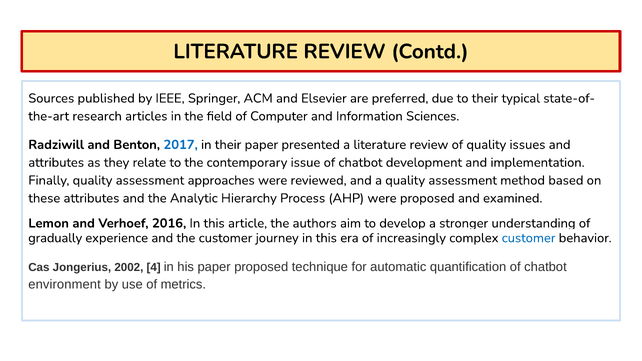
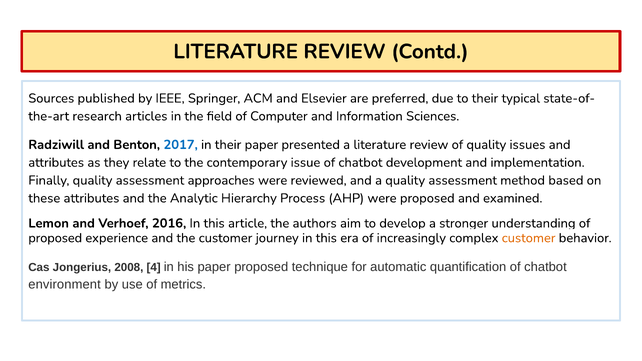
gradually: gradually -> proposed (55, 238)
customer colour: blue -> orange (529, 238)
2002: 2002 -> 2008 (129, 267)
